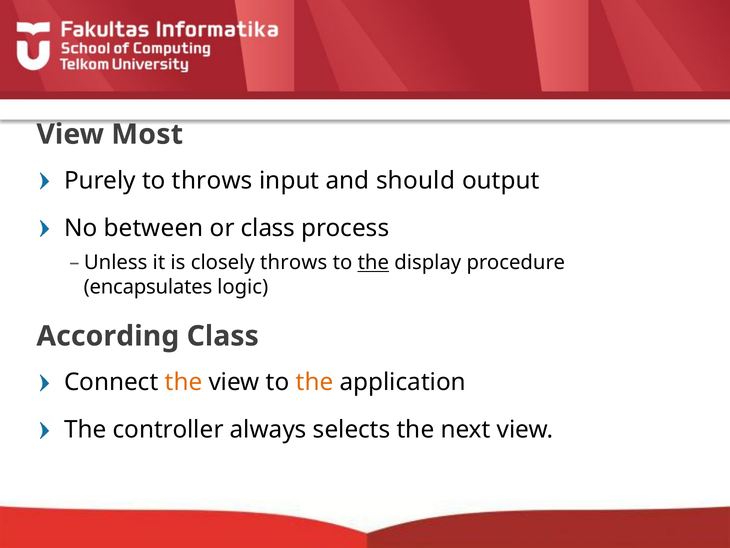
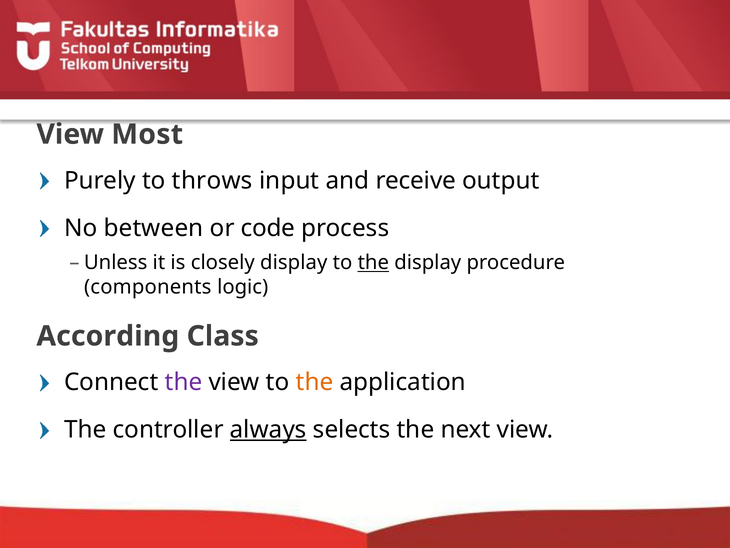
should: should -> receive (416, 180)
or class: class -> code (268, 228)
closely throws: throws -> display (294, 262)
encapsulates: encapsulates -> components (148, 287)
the colour: orange -> purple (184, 382)
always underline: none -> present (268, 429)
